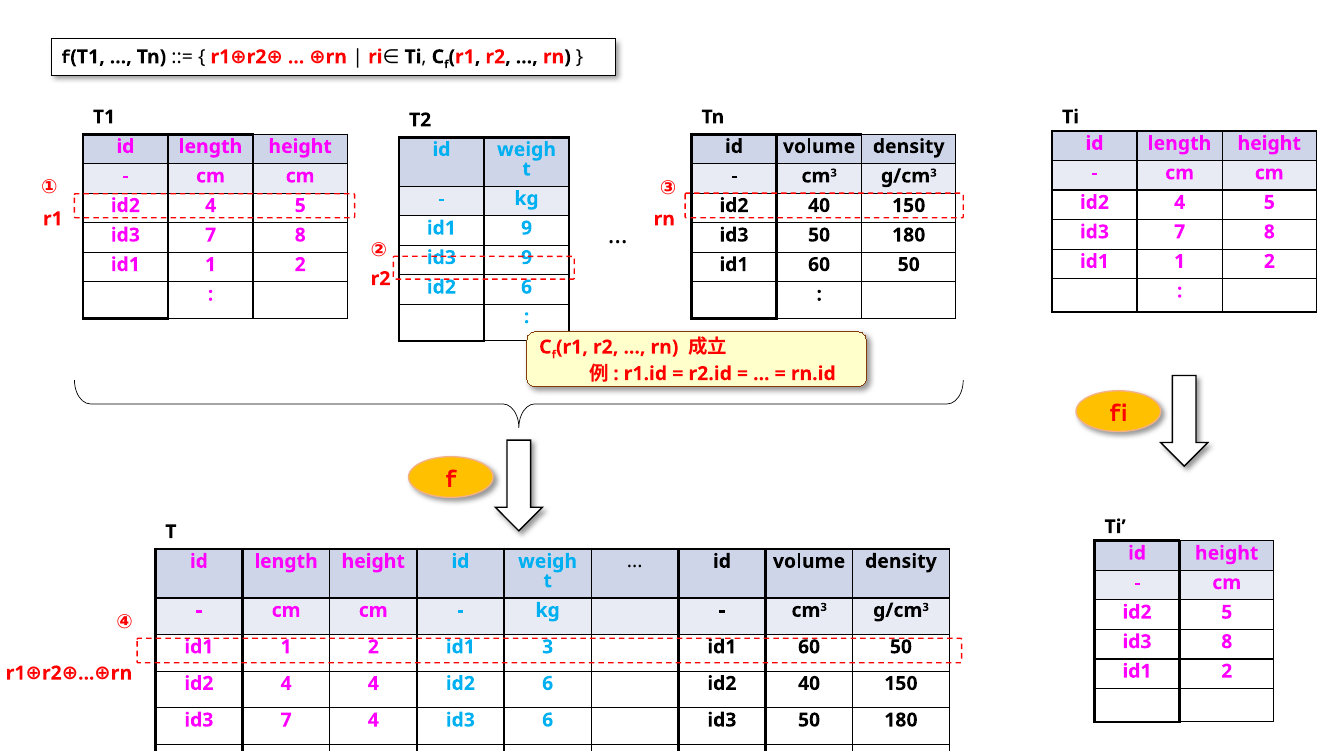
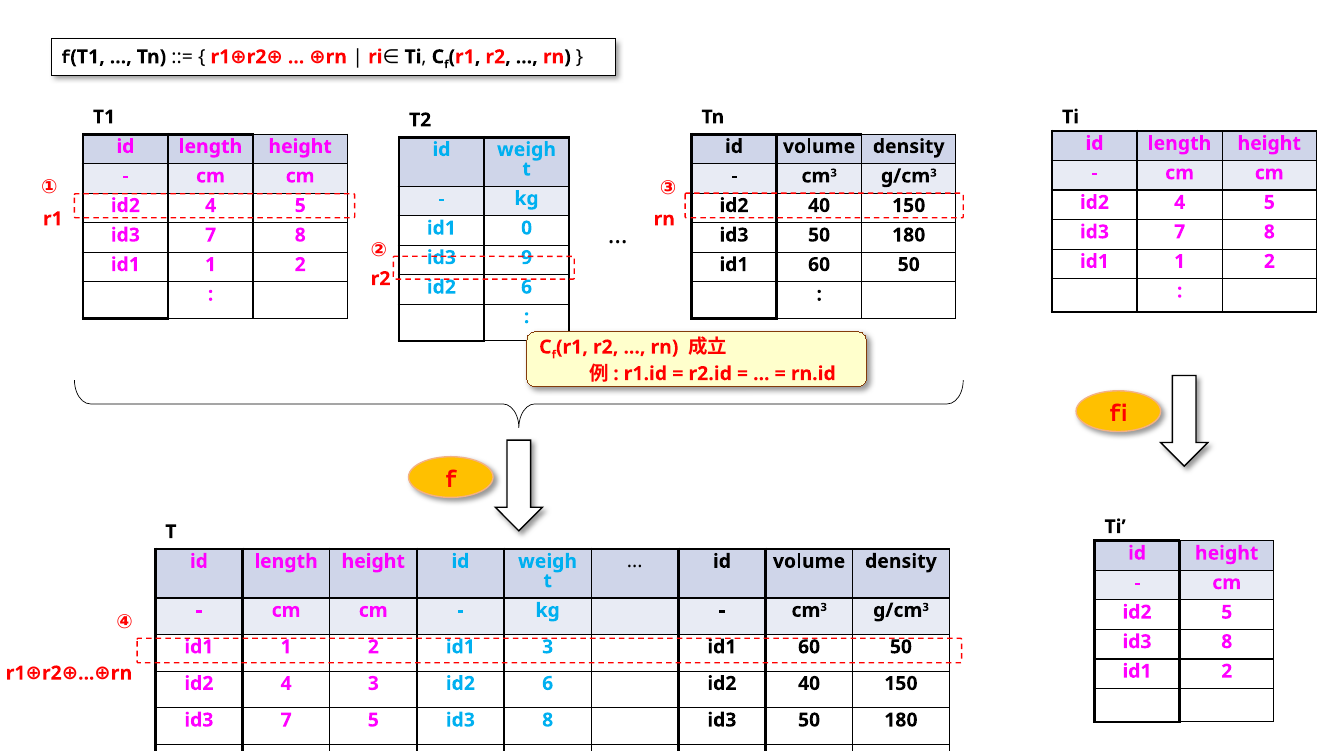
id1 9: 9 -> 0 (527, 228)
4 4: 4 -> 3 (373, 683)
7 4: 4 -> 5 (373, 719)
6: 6 -> 8 (548, 719)
